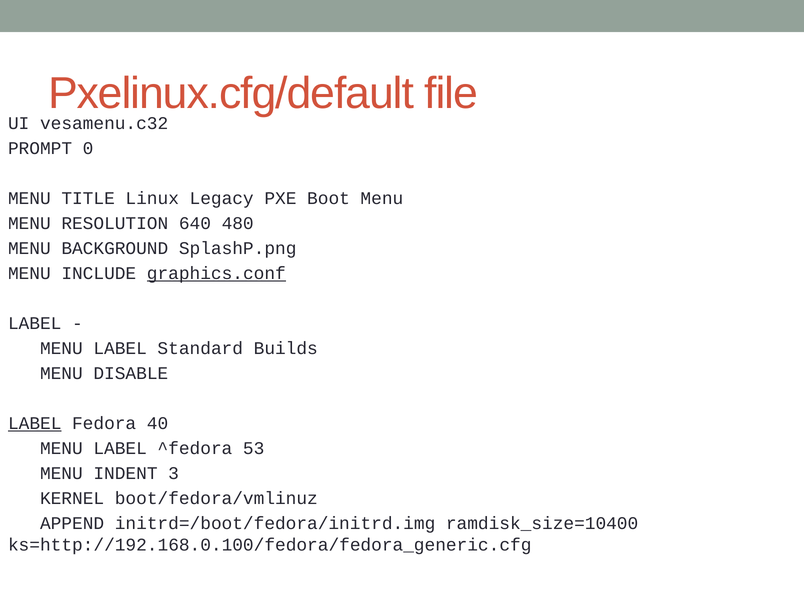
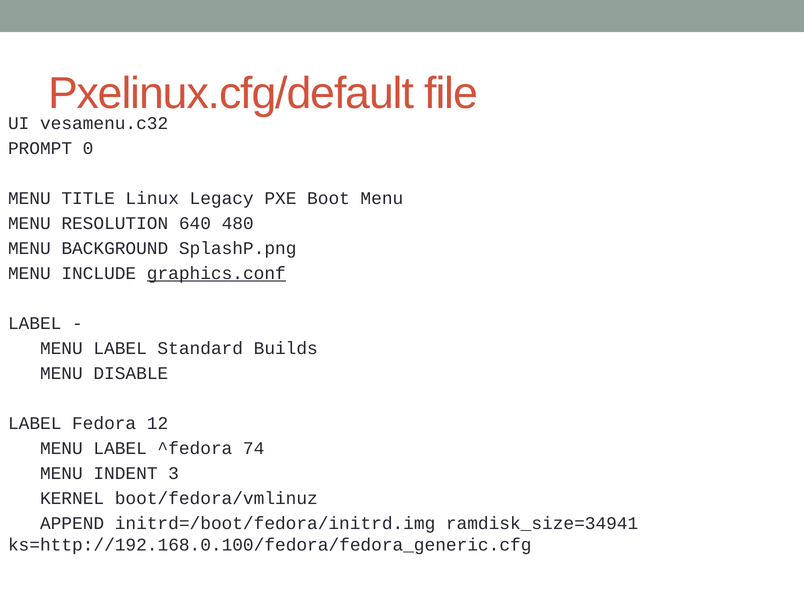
LABEL underline: present -> none (35, 423)
40: 40 -> 12 (158, 423)
53: 53 -> 74 (254, 448)
ramdisk_size=10400: ramdisk_size=10400 -> ramdisk_size=34941 (542, 523)
